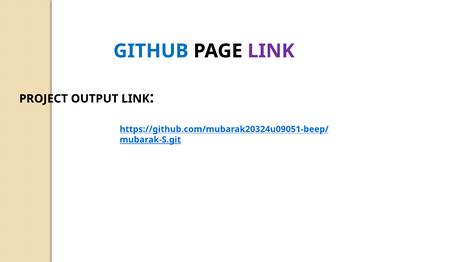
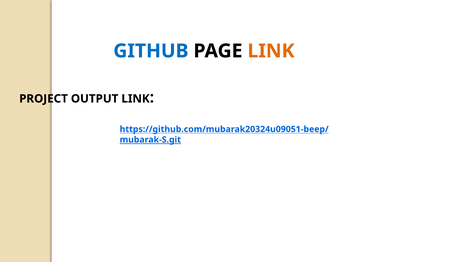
LINK colour: purple -> orange (271, 51)
